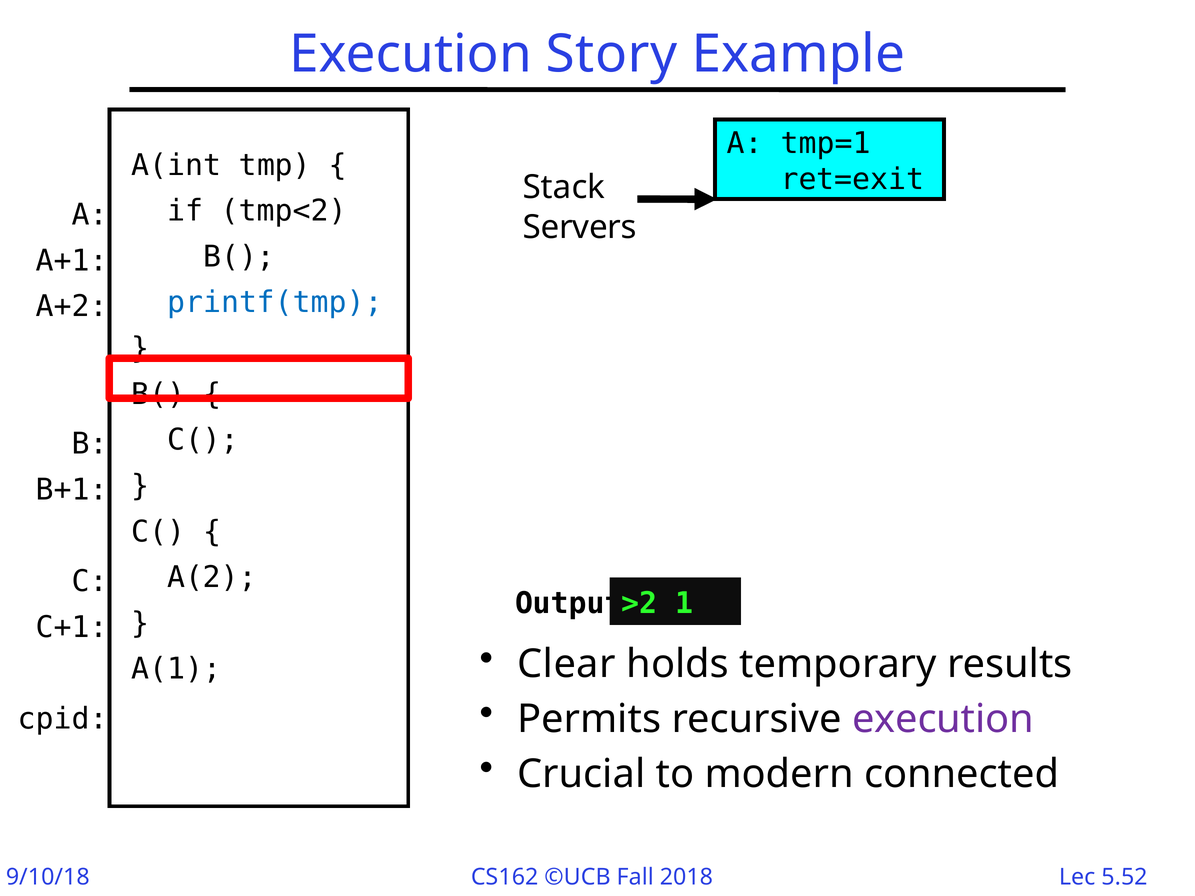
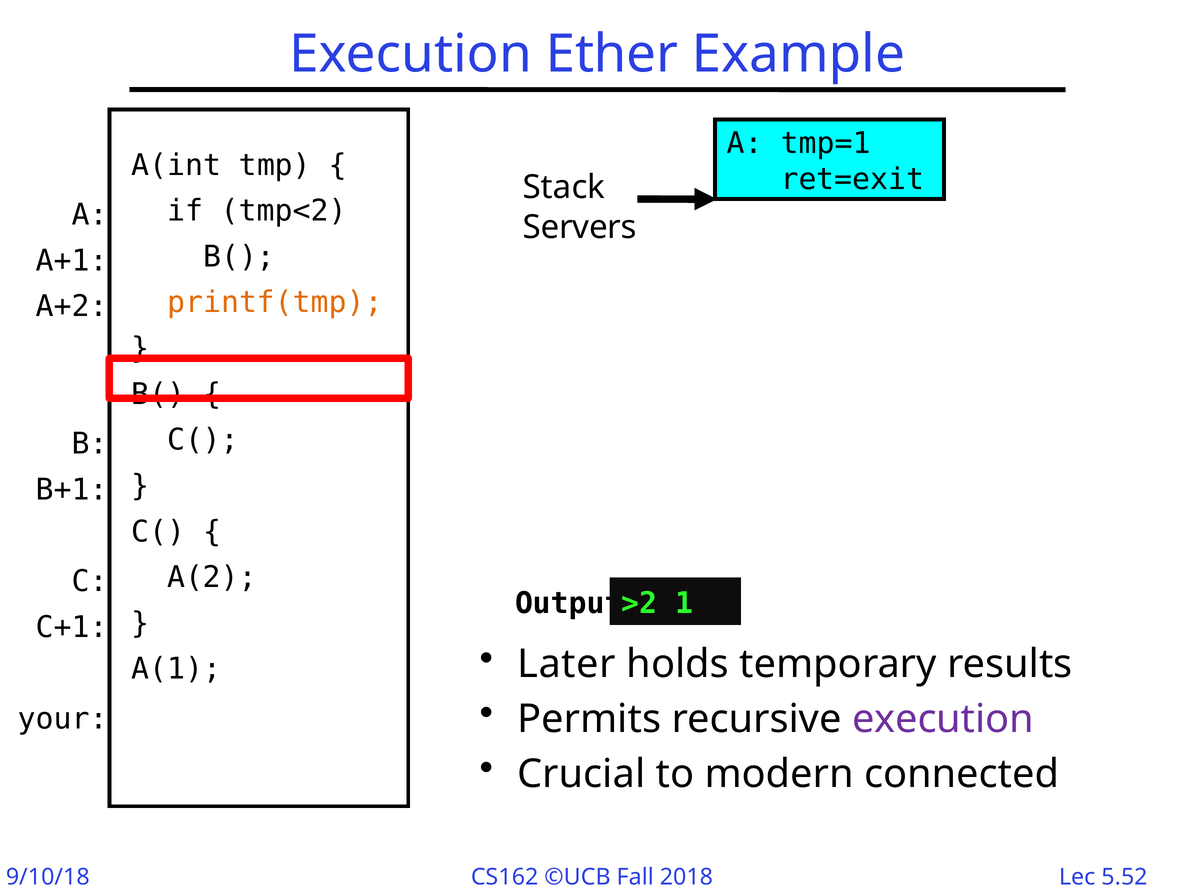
Story: Story -> Ether (612, 54)
printf(tmp colour: blue -> orange (275, 303)
Clear: Clear -> Later (566, 664)
cpid: cpid -> your (63, 719)
